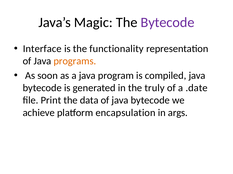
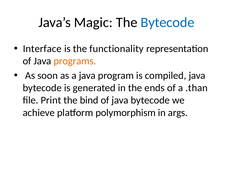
Bytecode colour: purple -> blue (168, 23)
truly: truly -> ends (155, 88)
.date: .date -> .than (197, 88)
data: data -> bind (89, 101)
encapsulation: encapsulation -> polymorphism (126, 113)
